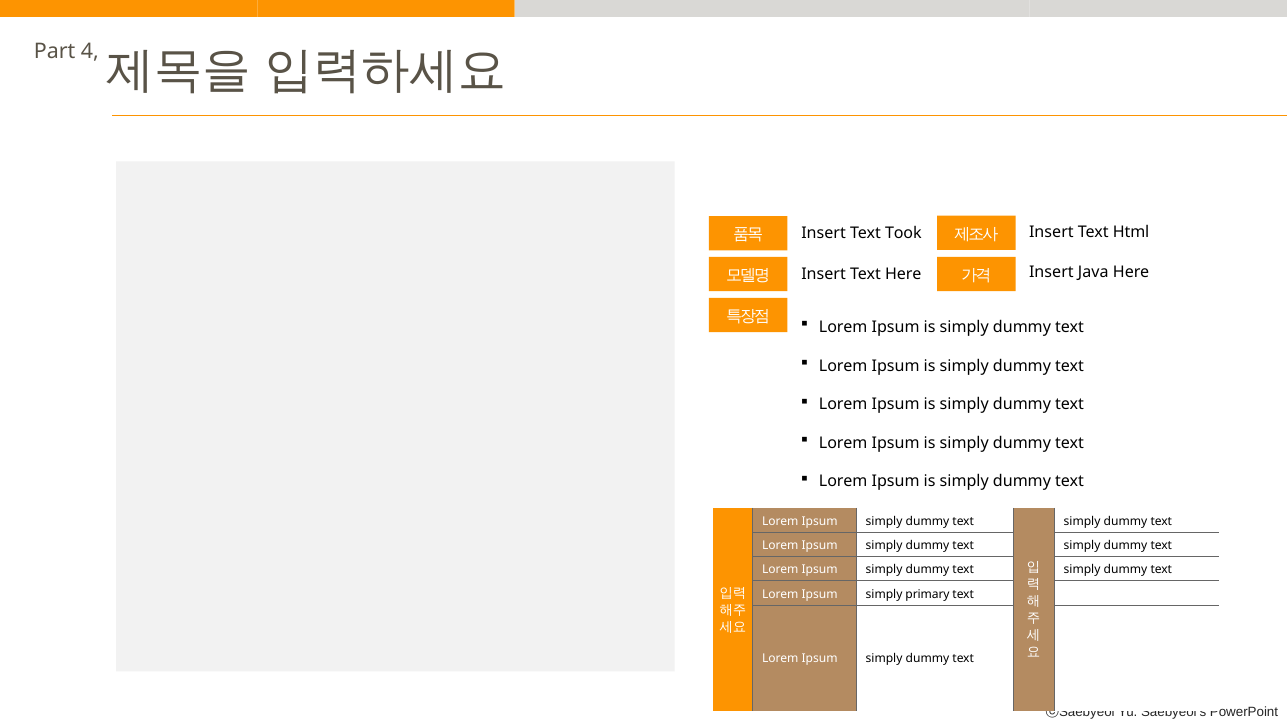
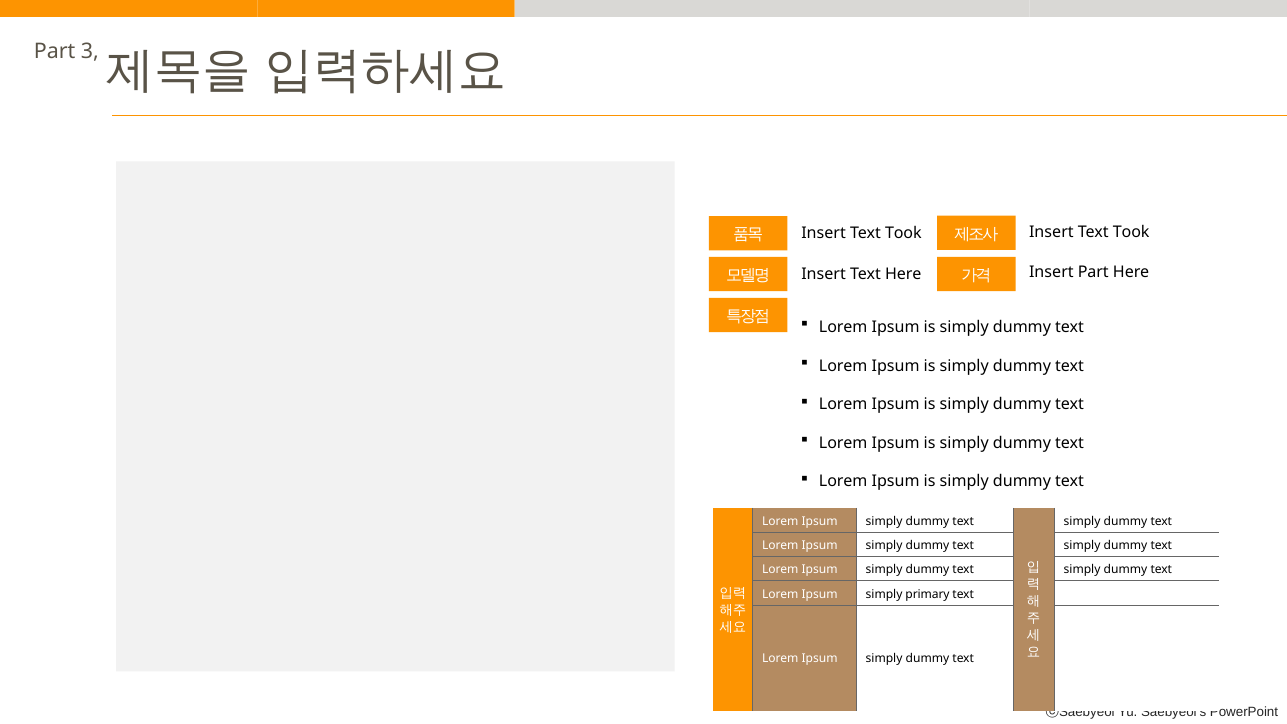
4: 4 -> 3 (90, 51)
Html: Html -> Took (1131, 232)
Insert Java: Java -> Part (1093, 272)
